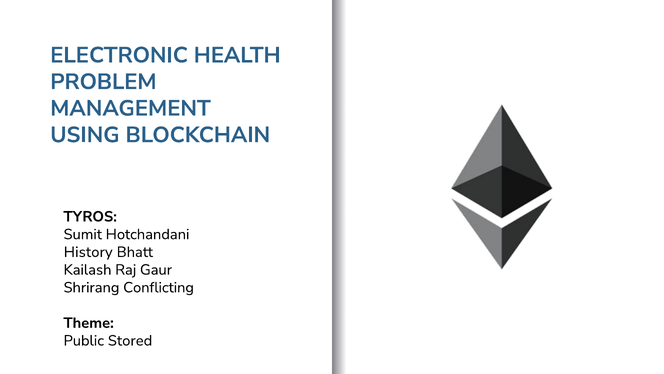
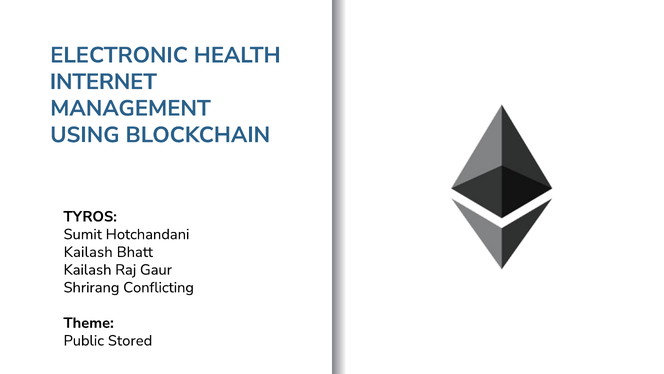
PROBLEM: PROBLEM -> INTERNET (103, 82)
History: History -> Kailash (88, 252)
